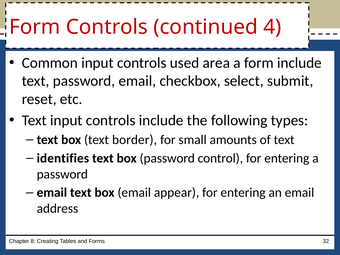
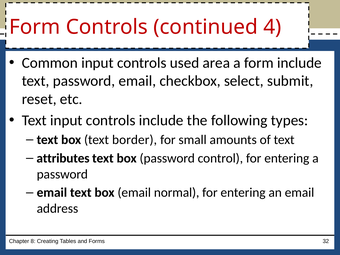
identifies: identifies -> attributes (63, 158)
appear: appear -> normal (177, 193)
